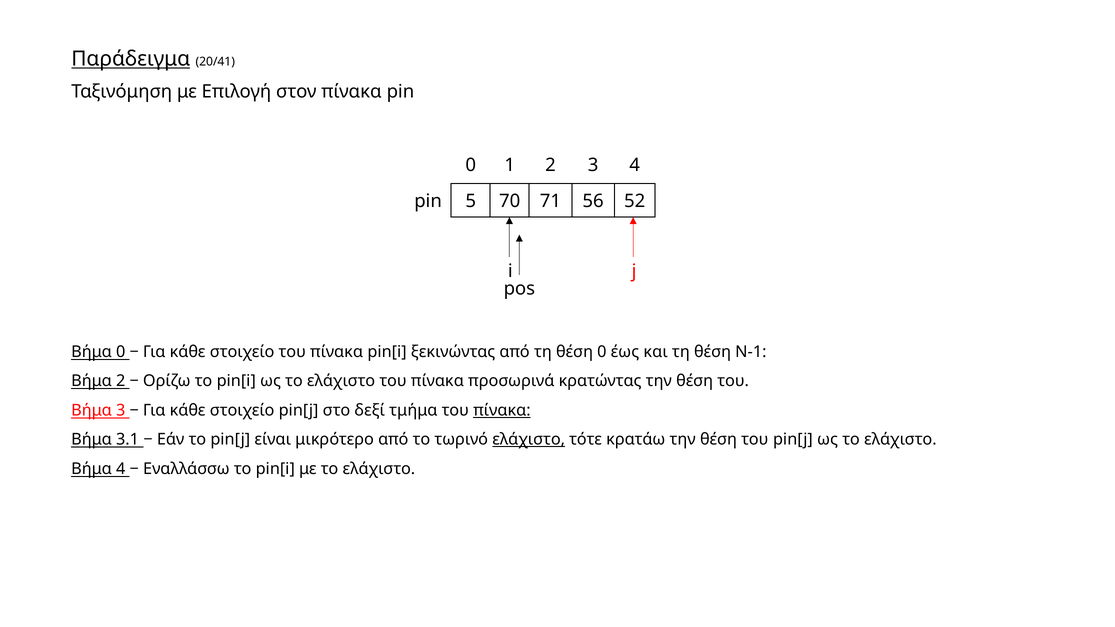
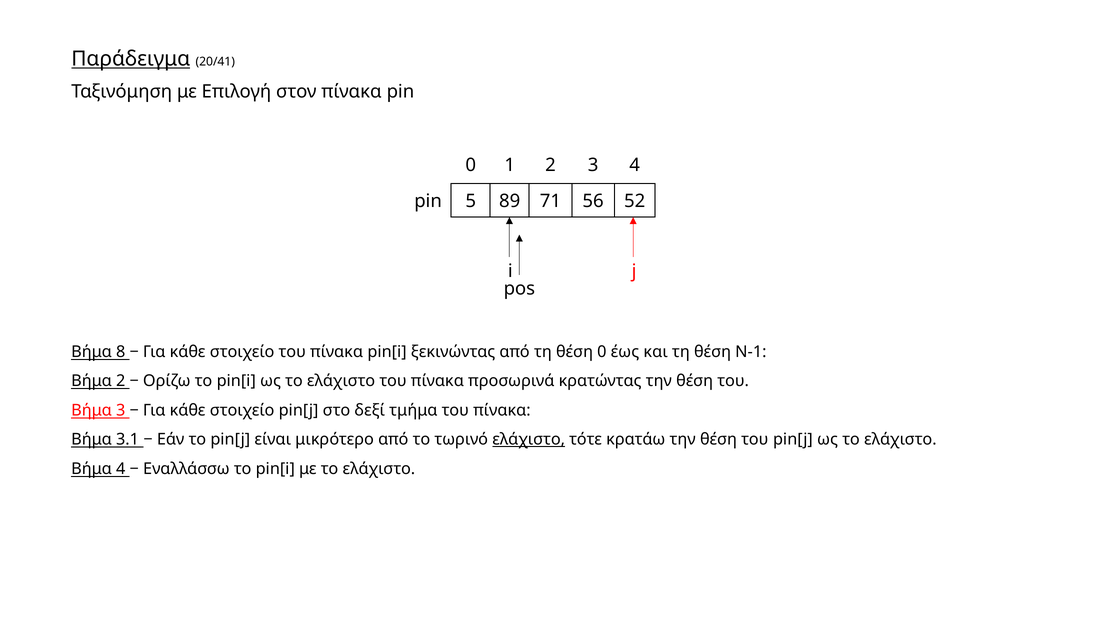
70: 70 -> 89 (510, 201)
Βήμα 0: 0 -> 8 (121, 352)
πίνακα underline: present -> none (502, 410)
